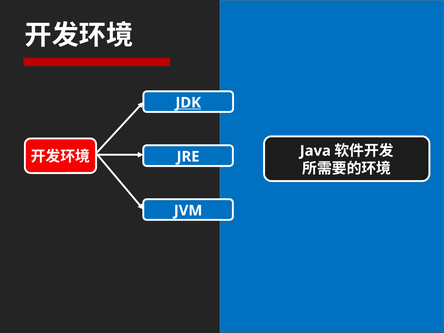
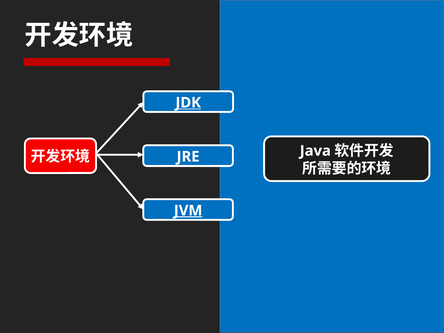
JVM underline: none -> present (188, 211)
